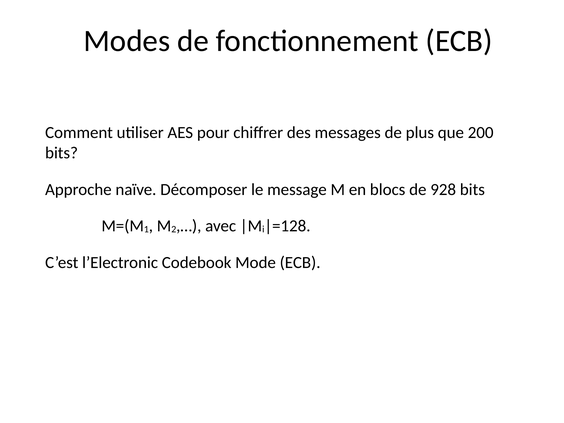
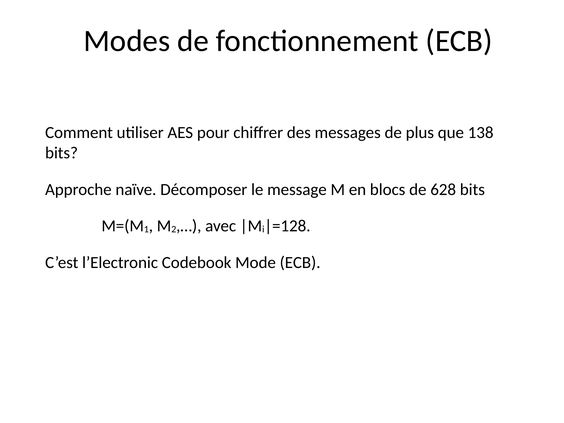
200: 200 -> 138 (481, 133)
928: 928 -> 628 (443, 189)
